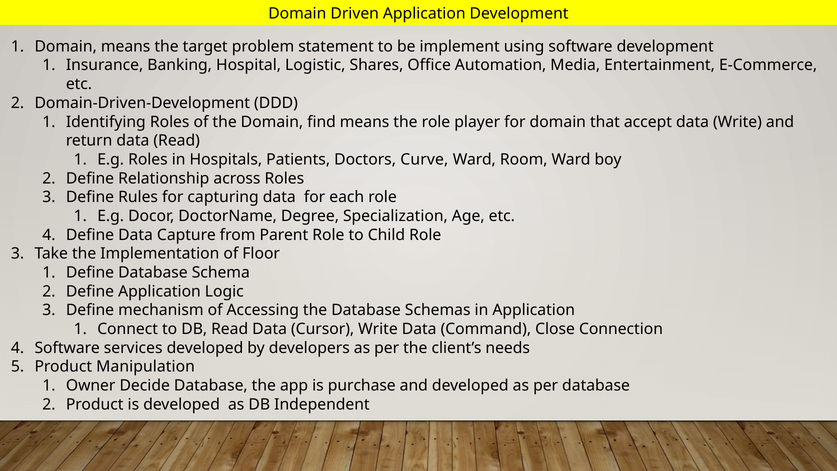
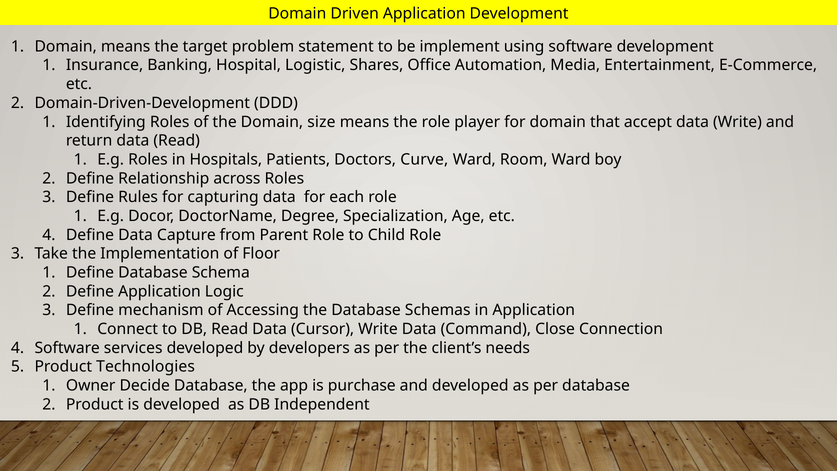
find: find -> size (321, 122)
Manipulation: Manipulation -> Technologies (146, 367)
